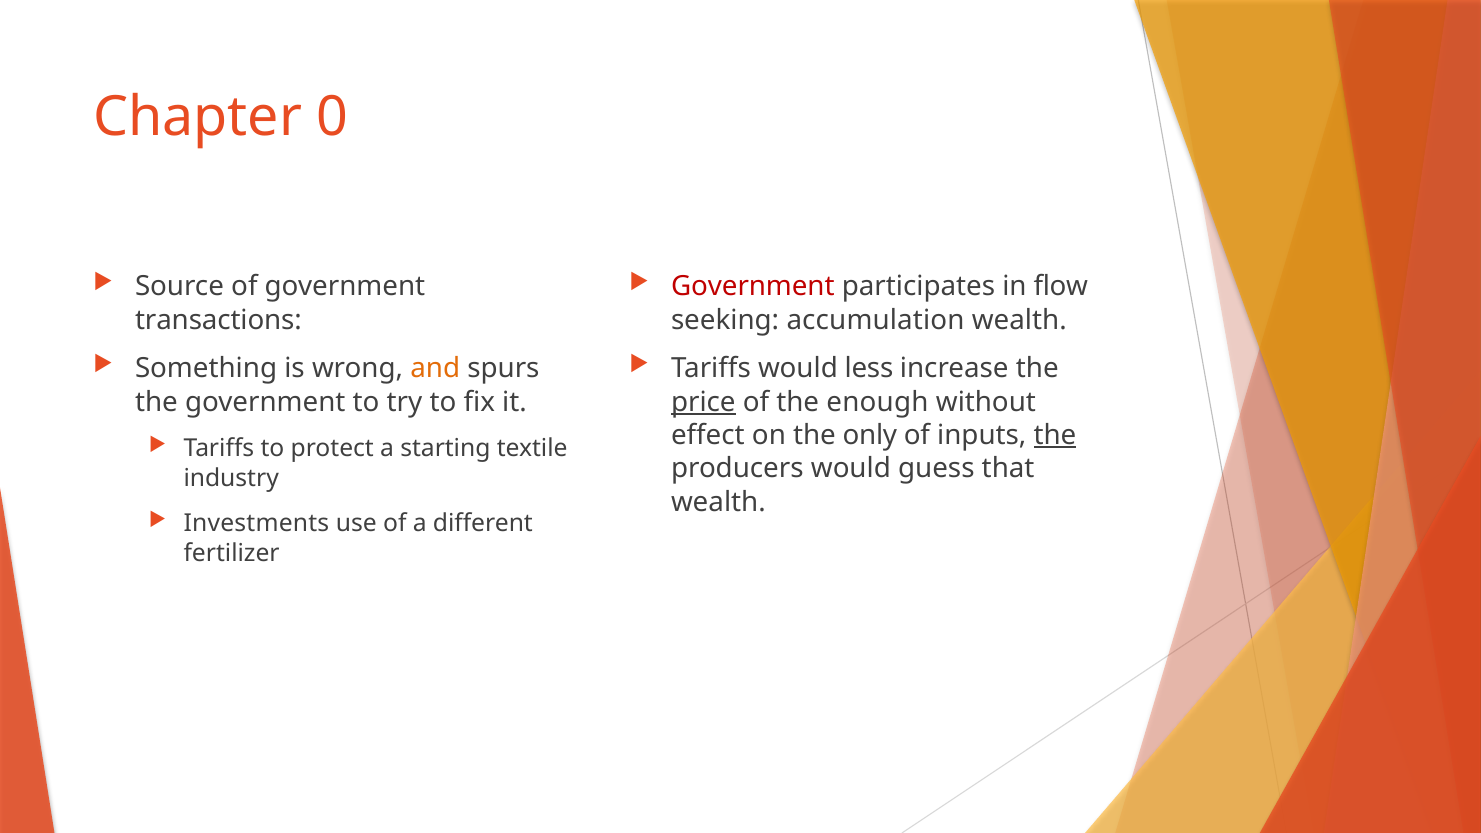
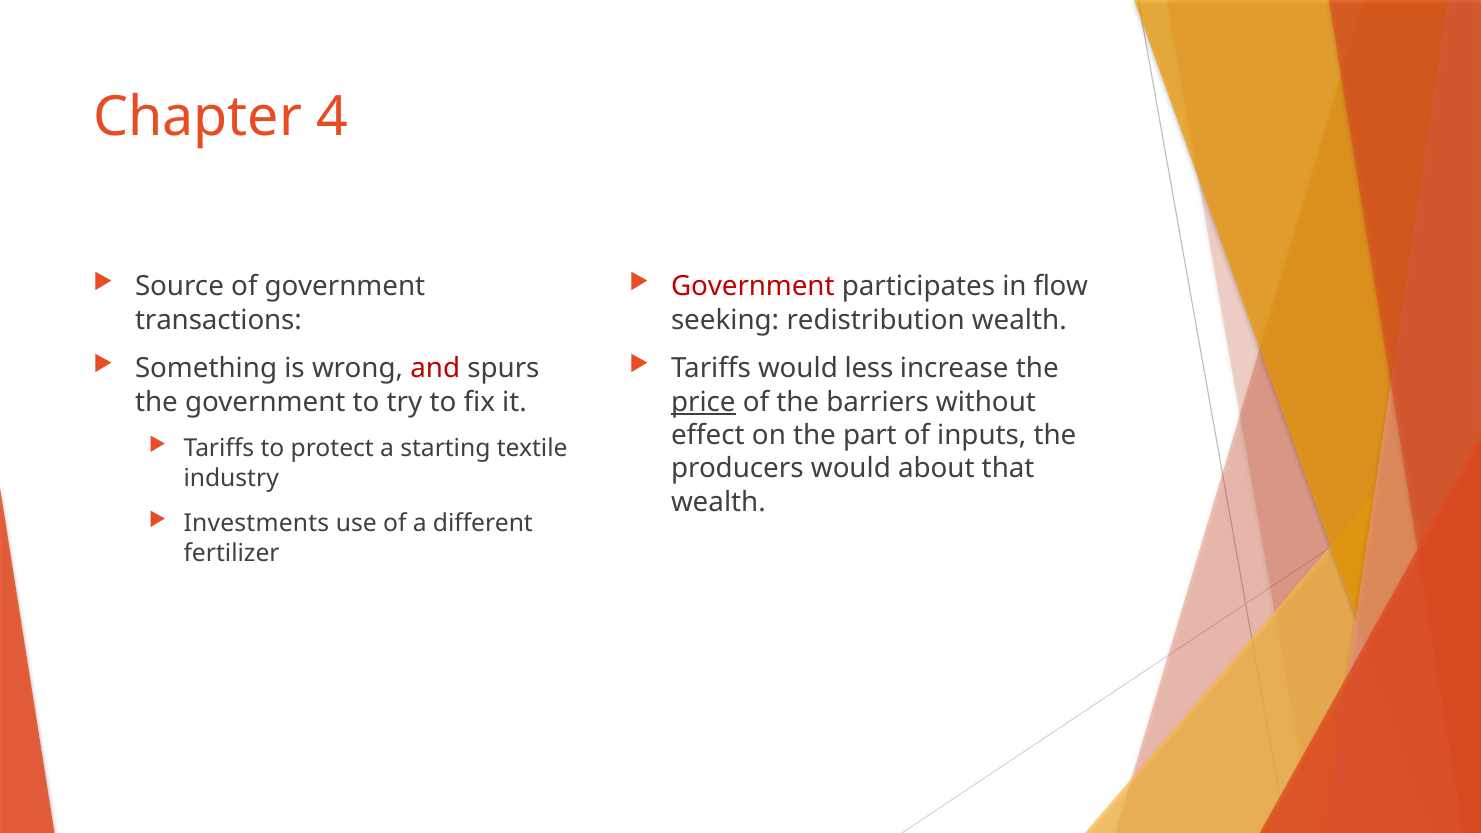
0: 0 -> 4 (333, 117)
accumulation: accumulation -> redistribution (876, 320)
and colour: orange -> red (435, 369)
enough: enough -> barriers (878, 402)
only: only -> part (870, 435)
the underline: present -> none (1055, 435)
guess: guess -> about (936, 469)
